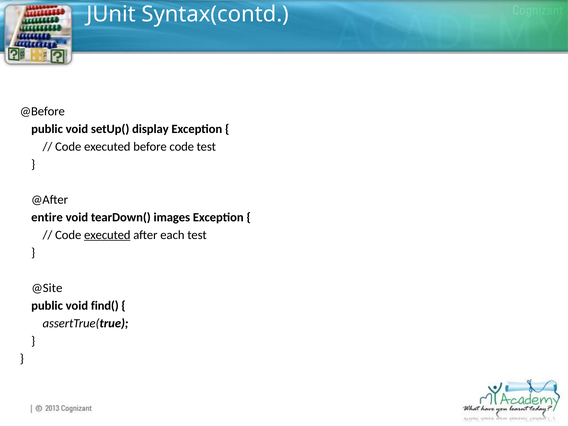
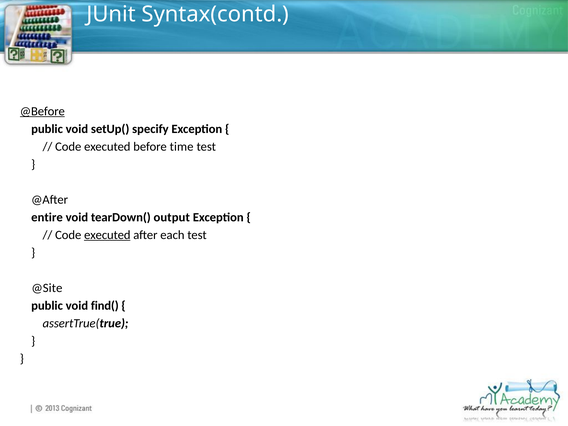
@Before underline: none -> present (42, 111)
display: display -> specify (150, 129)
before code: code -> time (182, 147)
images: images -> output (172, 217)
